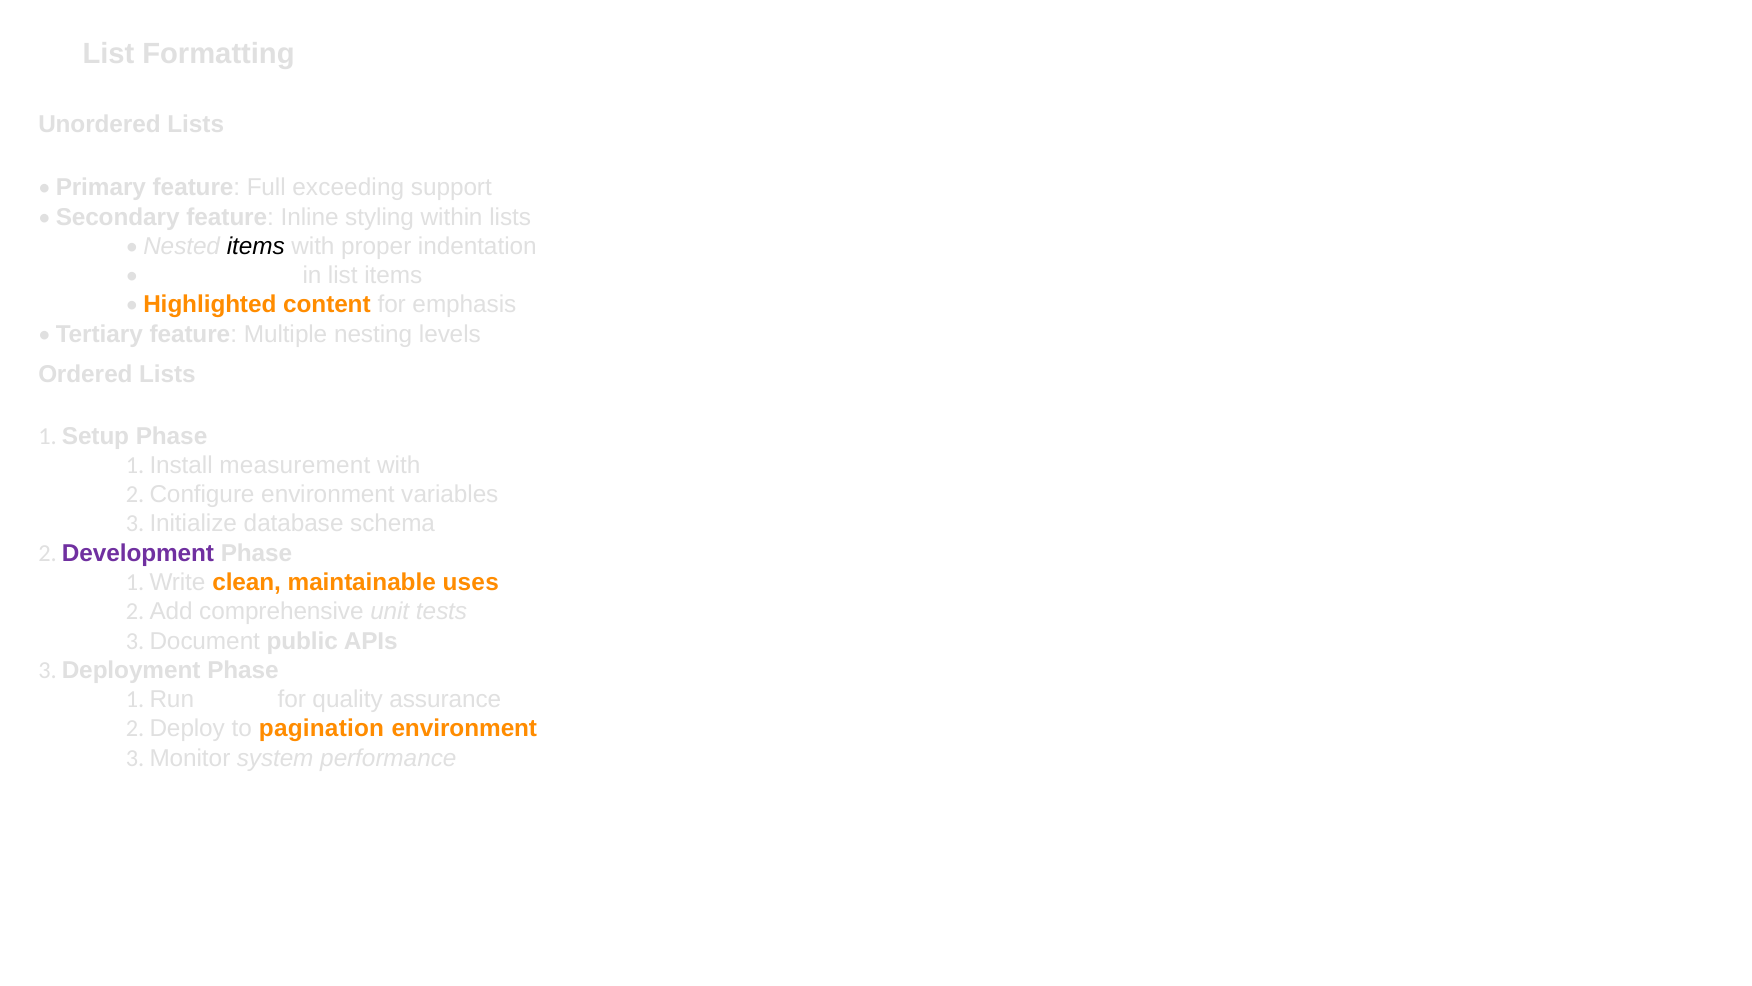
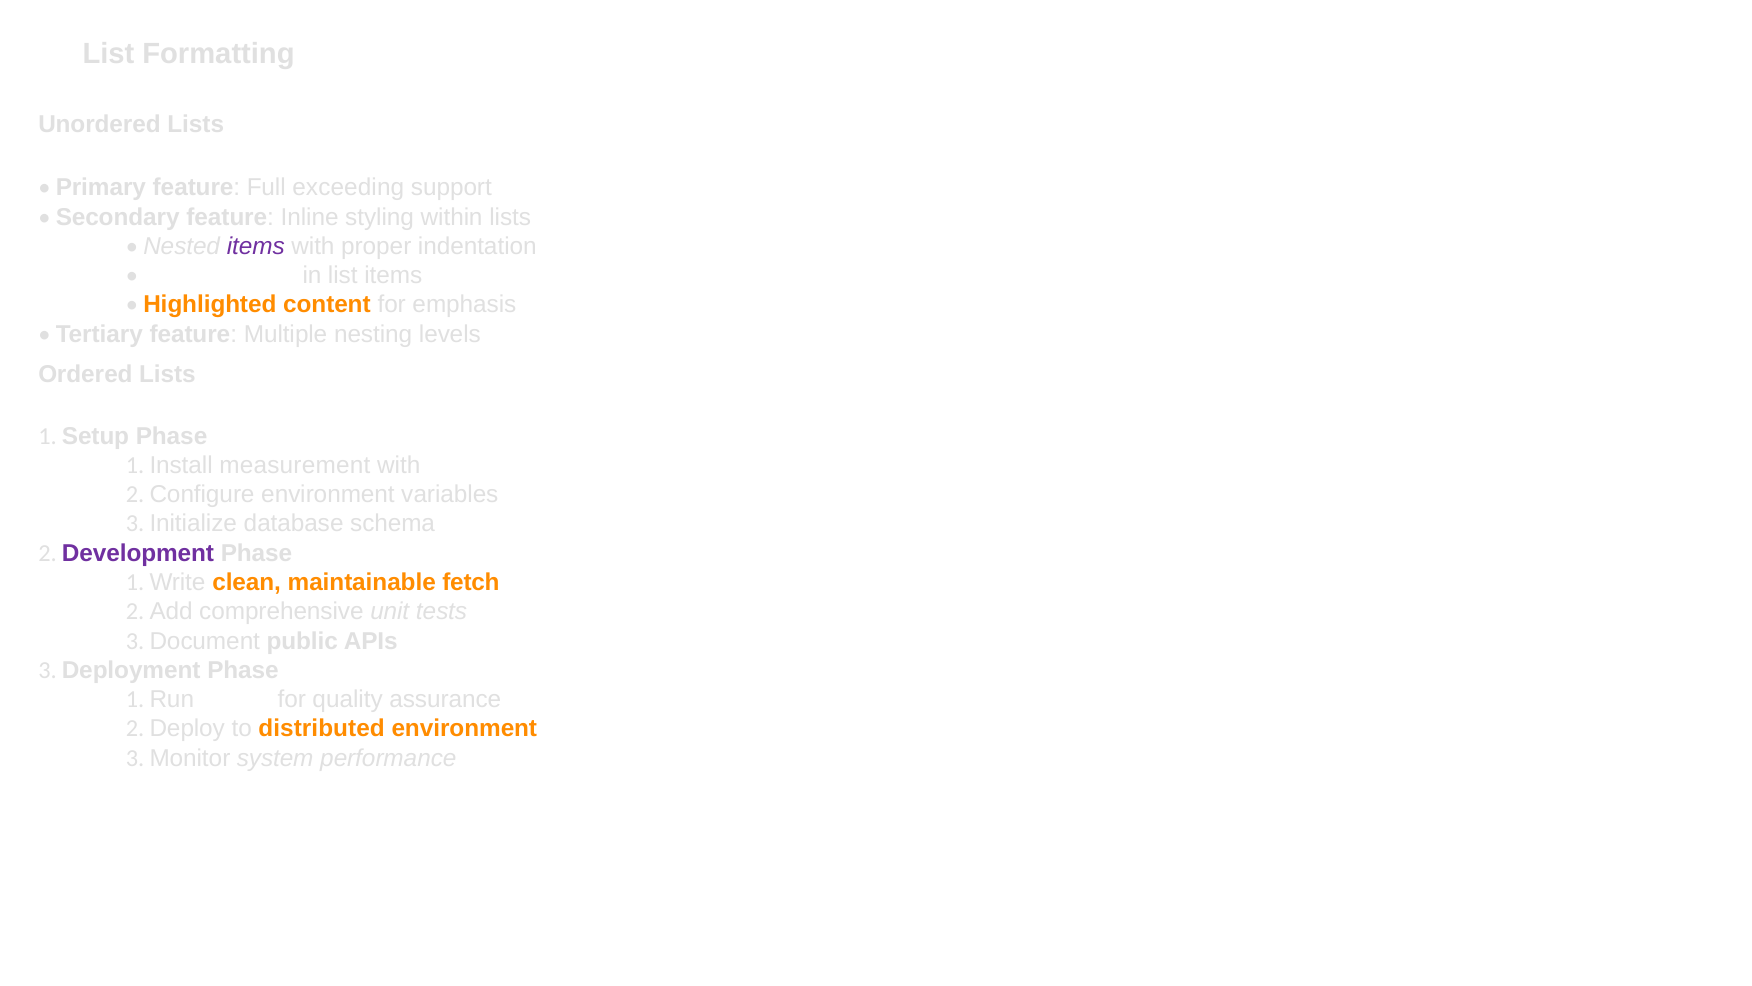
items colour: black -> purple (256, 246)
uses: uses -> fetch (471, 582)
pagination: pagination -> distributed (322, 728)
